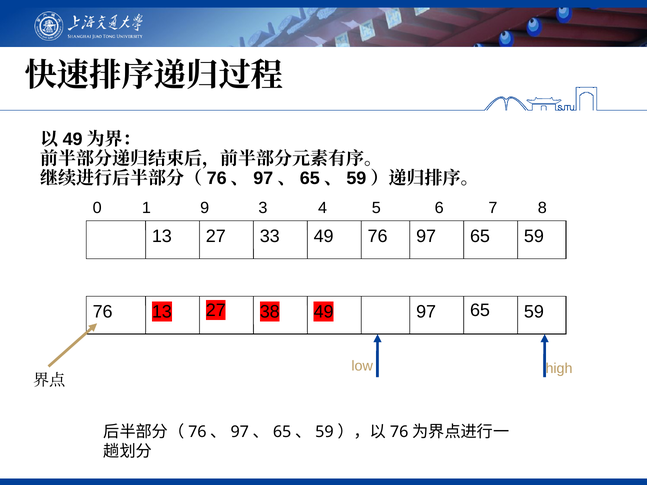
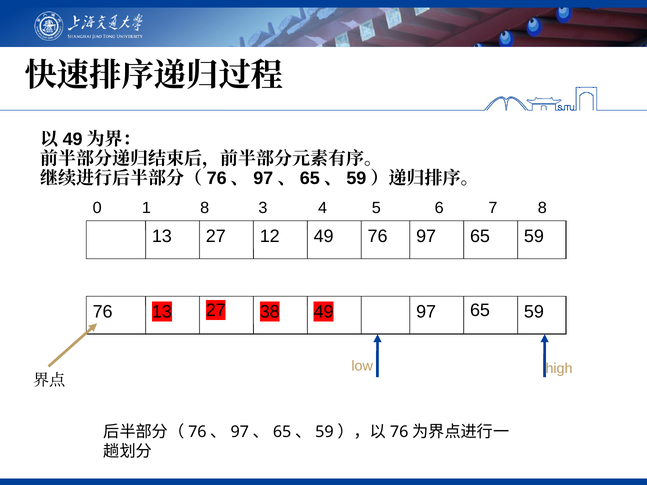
1 9: 9 -> 8 (205, 208)
33: 33 -> 12 (270, 236)
